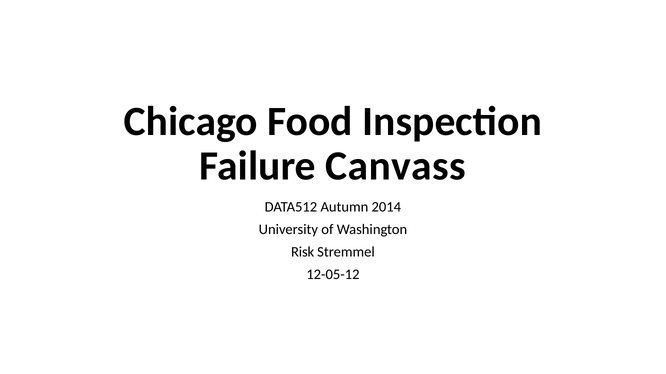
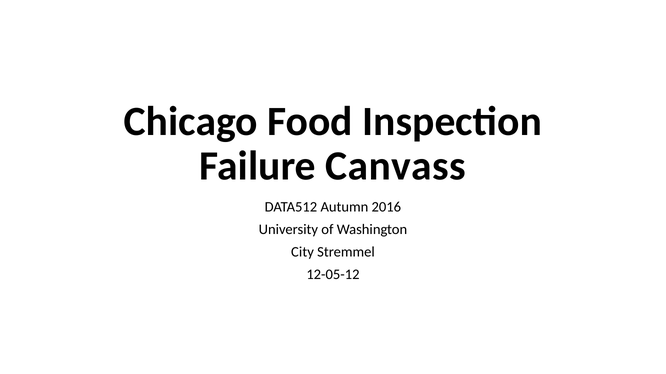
2014: 2014 -> 2016 (386, 207)
Risk: Risk -> City (303, 252)
